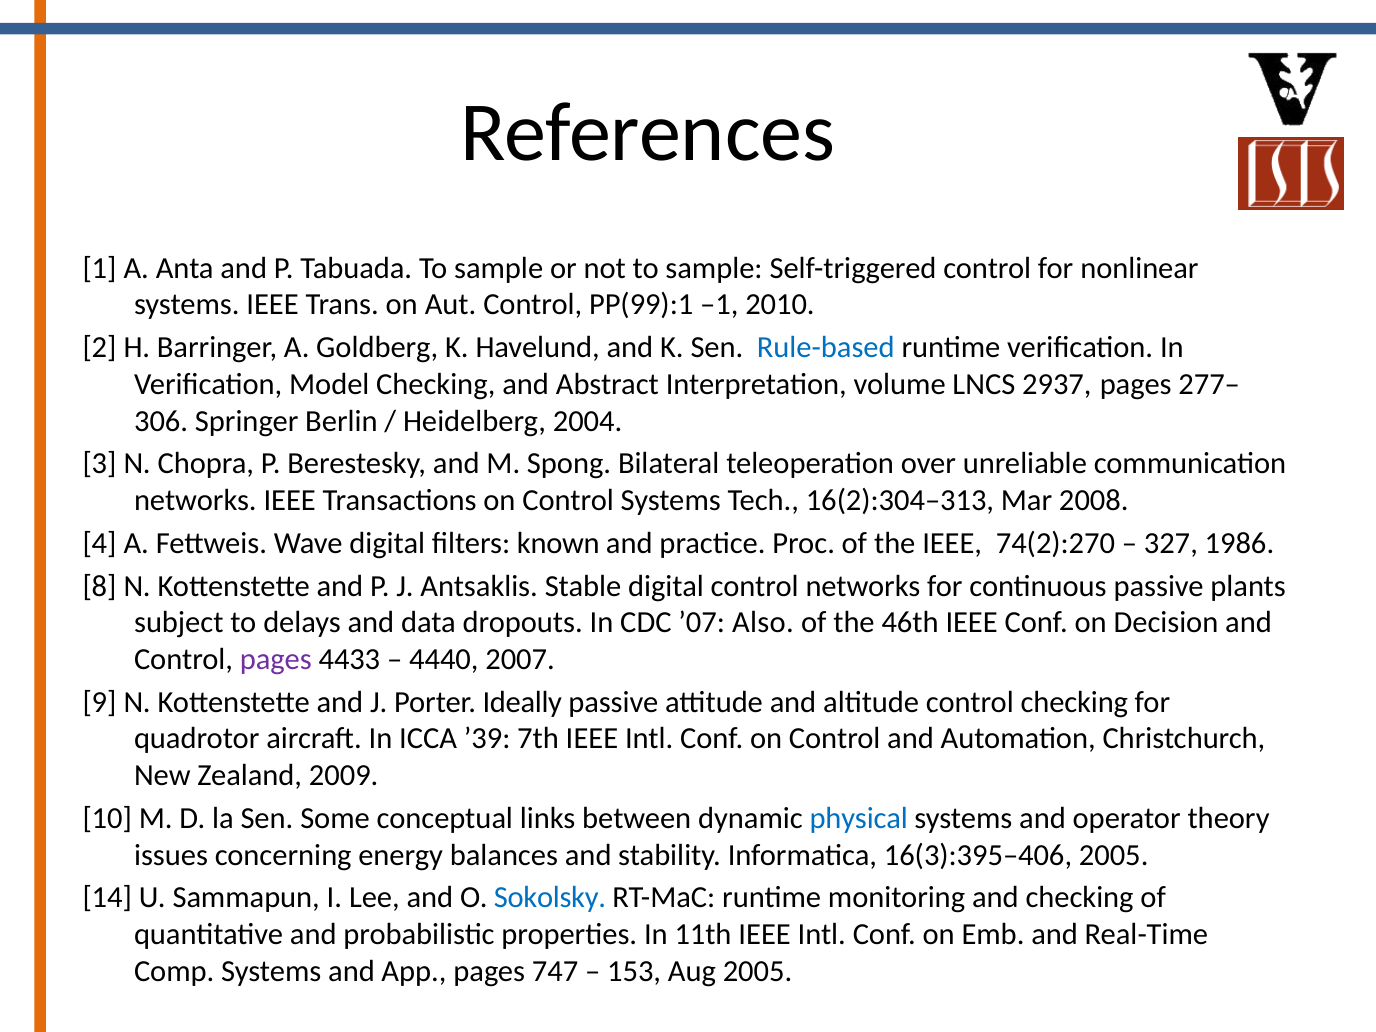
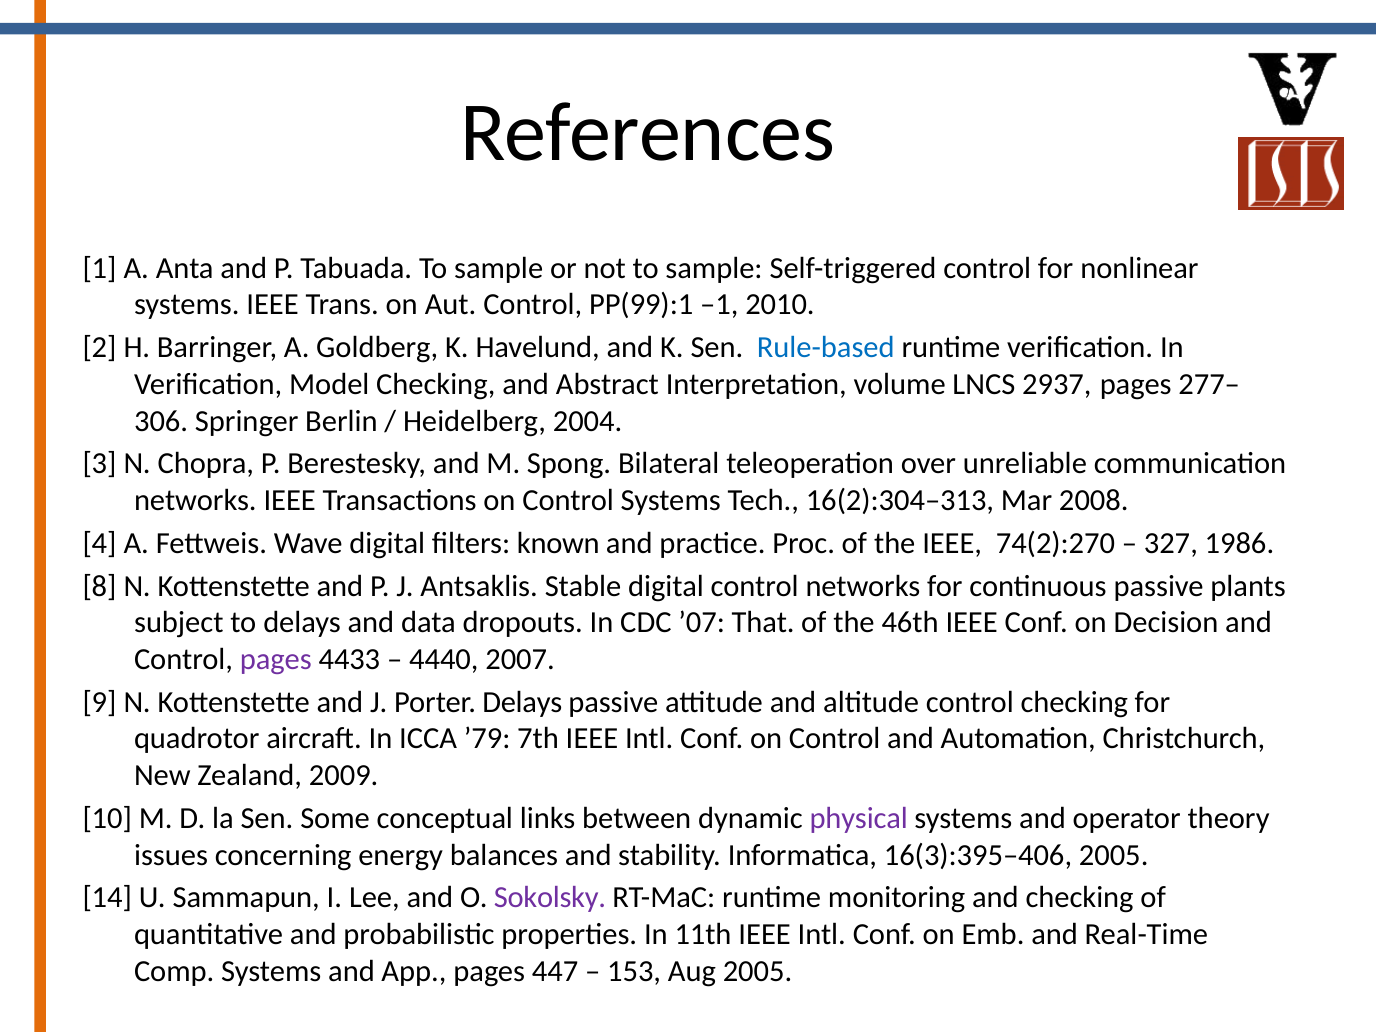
Also: Also -> That (763, 623)
Porter Ideally: Ideally -> Delays (522, 702)
’39: ’39 -> ’79 (487, 739)
physical colour: blue -> purple (859, 818)
Sokolsky colour: blue -> purple (550, 898)
747: 747 -> 447 (555, 971)
